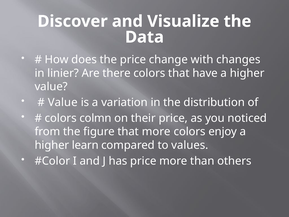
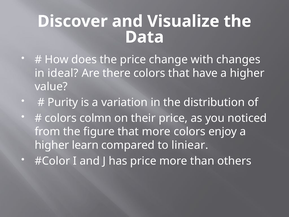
linier: linier -> ideal (63, 73)
Value: Value -> Purity (63, 102)
values: values -> liniear (190, 145)
